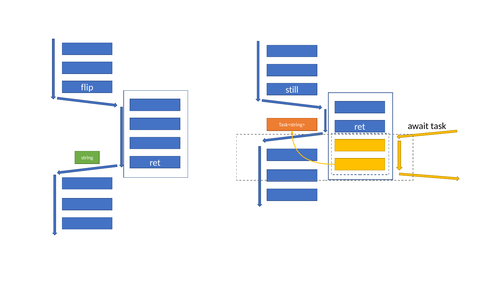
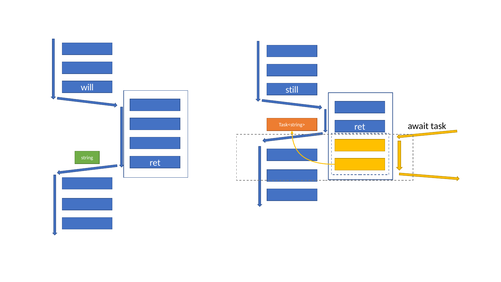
flip: flip -> will (87, 87)
